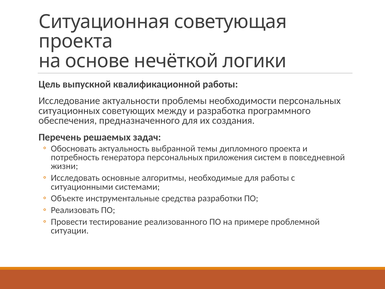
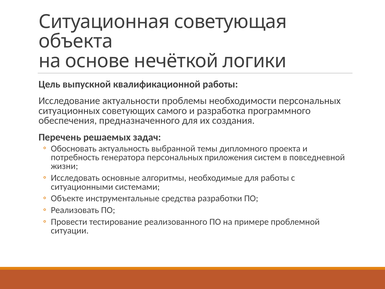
проекта: проекта -> объекта (76, 41)
между: между -> самого (172, 111)
